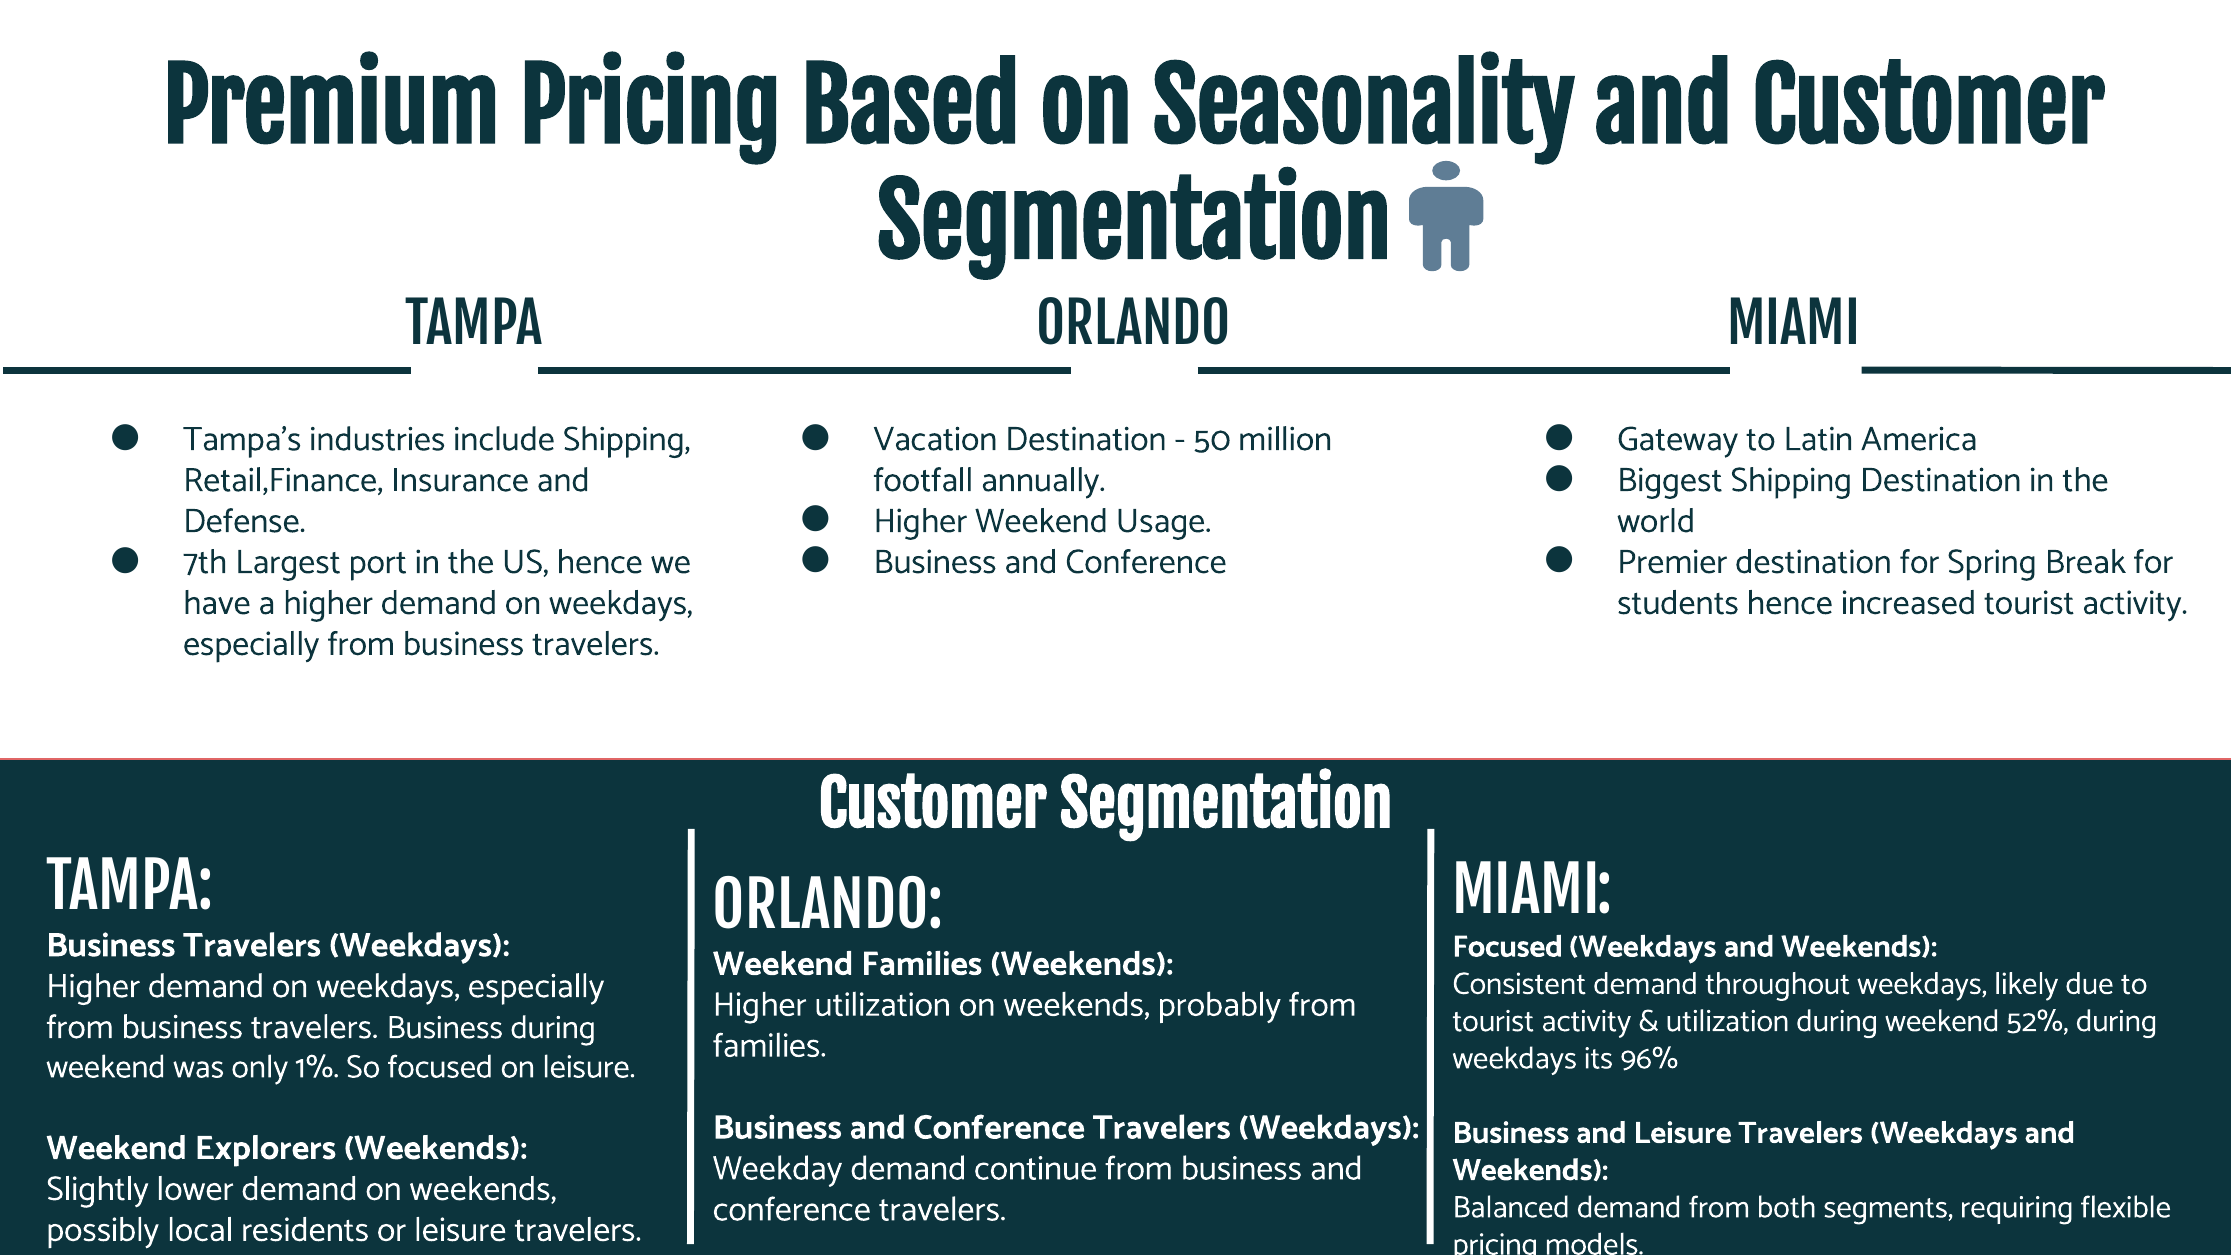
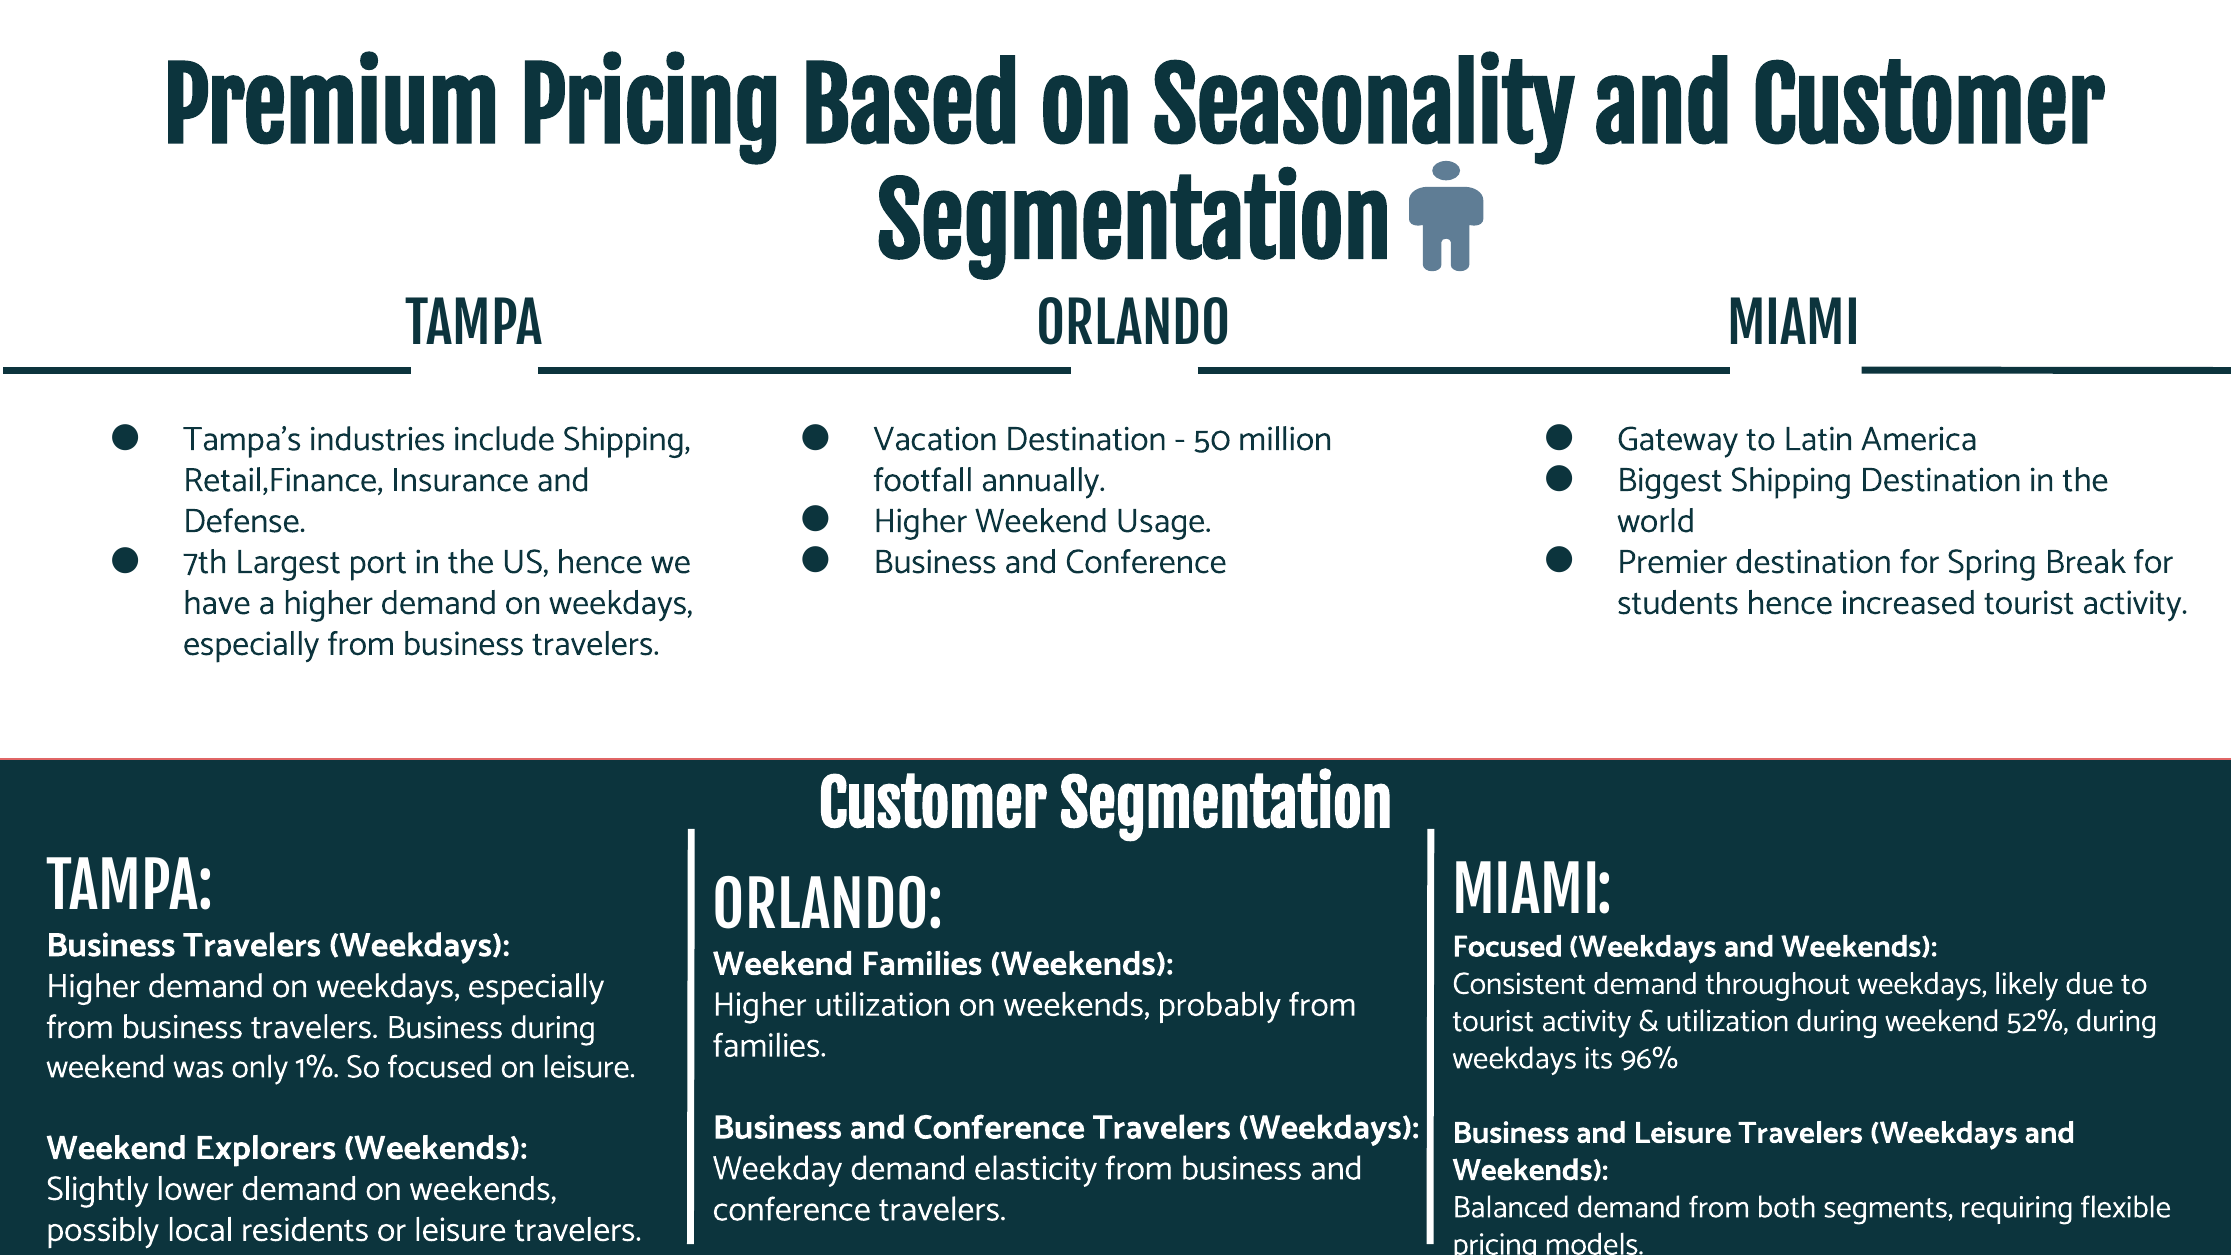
continue: continue -> elasticity (1036, 1168)
